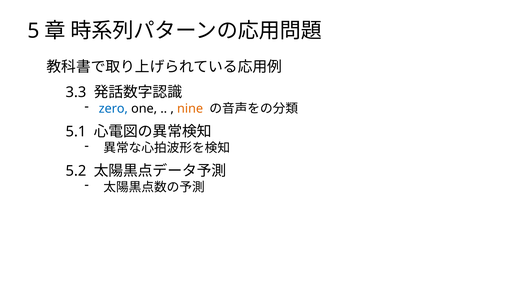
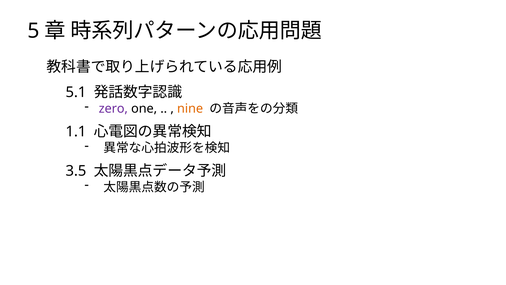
3.3: 3.3 -> 5.1 (76, 92)
zero colour: blue -> purple (113, 108)
5.1: 5.1 -> 1.1 (76, 131)
5.2: 5.2 -> 3.5 (76, 171)
